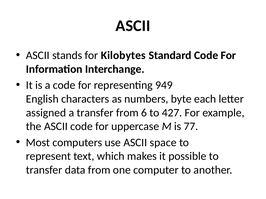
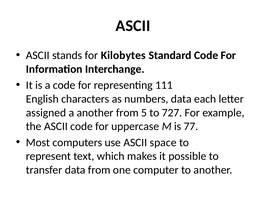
949: 949 -> 111 (164, 85)
numbers byte: byte -> data (181, 99)
a transfer: transfer -> another (95, 113)
6: 6 -> 5 (144, 113)
427: 427 -> 727 (172, 113)
